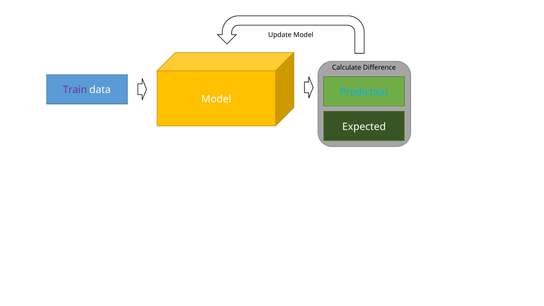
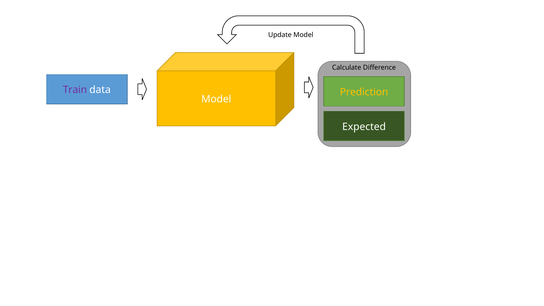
Prediction colour: light blue -> yellow (364, 92)
